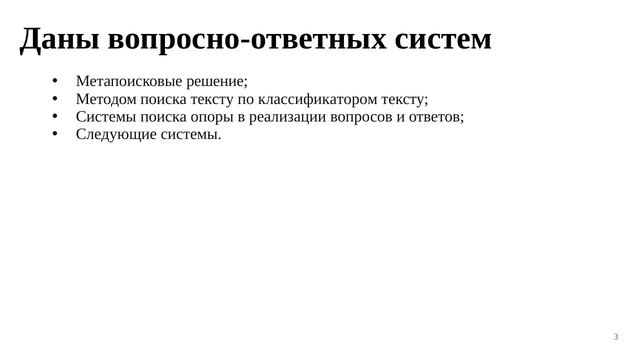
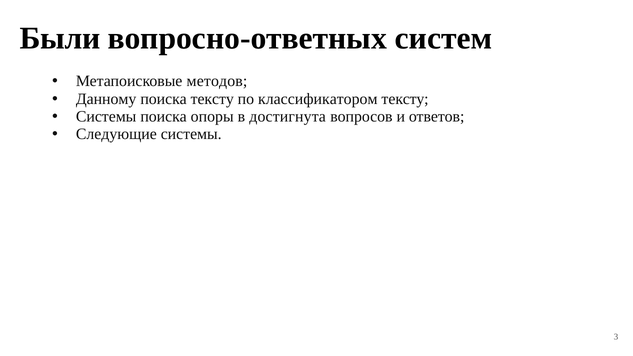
Даны: Даны -> Были (60, 38)
решение: решение -> методов (217, 81)
Методом: Методом -> Данному (106, 99)
реализации: реализации -> достигнута (288, 117)
